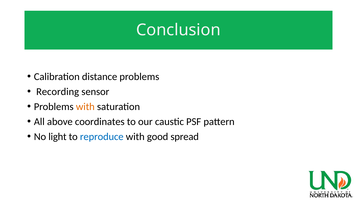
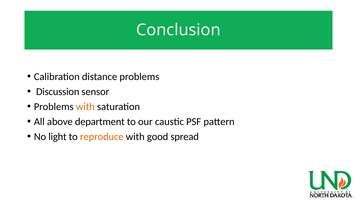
Recording: Recording -> Discussion (58, 92)
coordinates: coordinates -> department (100, 121)
reproduce colour: blue -> orange (102, 136)
